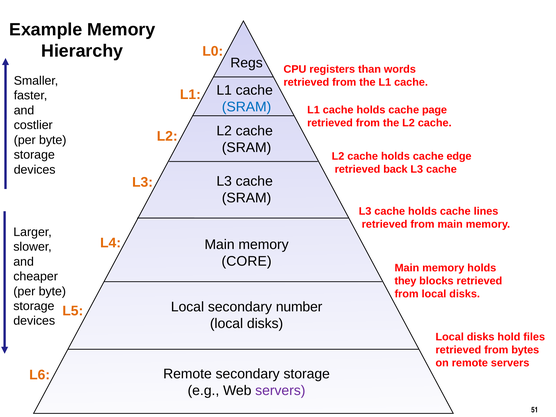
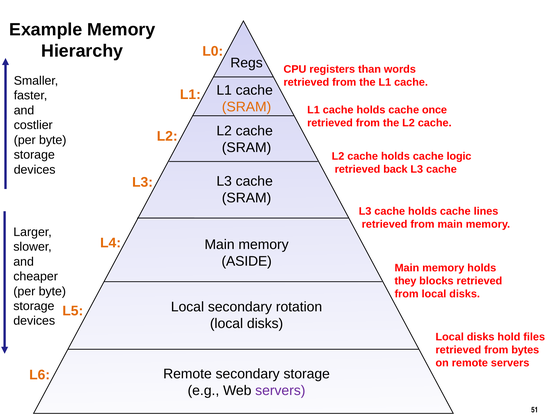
SRAM colour: blue -> orange (247, 107)
page: page -> once (435, 110)
edge: edge -> logic (459, 156)
CORE: CORE -> ASIDE (247, 261)
number: number -> rotation (299, 307)
